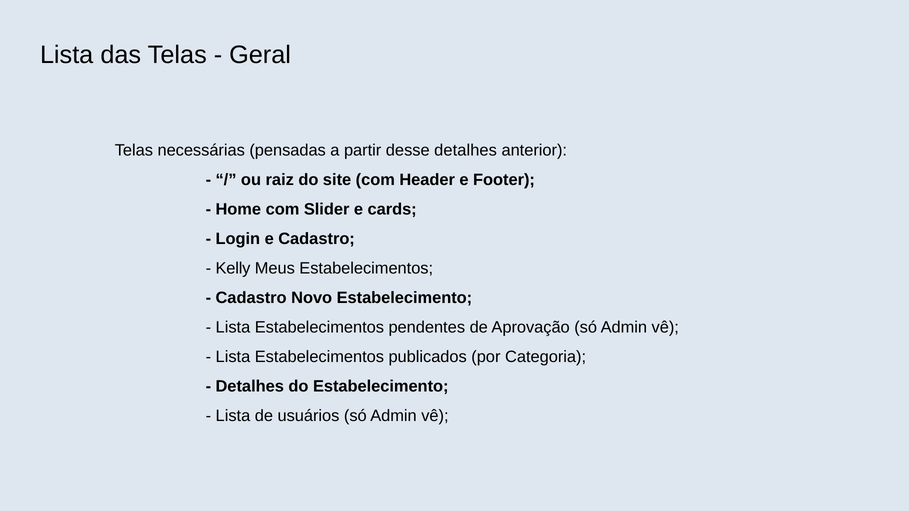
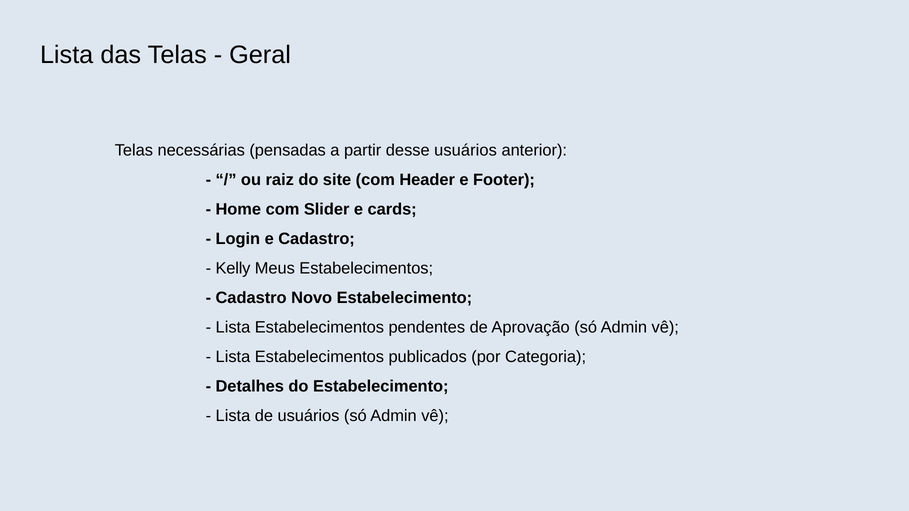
desse detalhes: detalhes -> usuários (466, 150)
